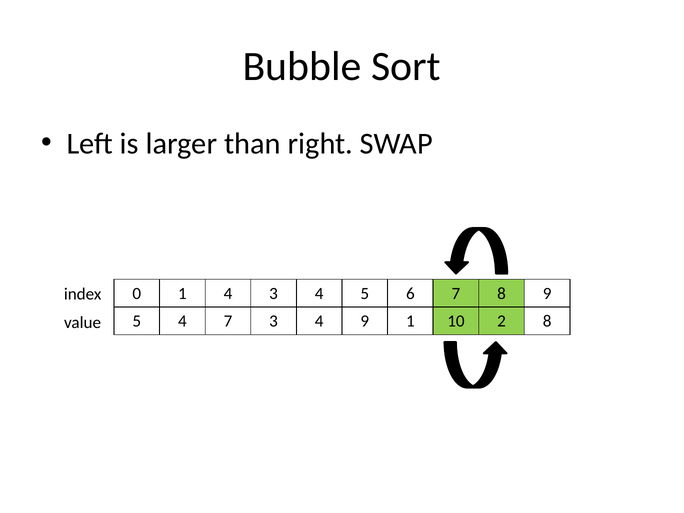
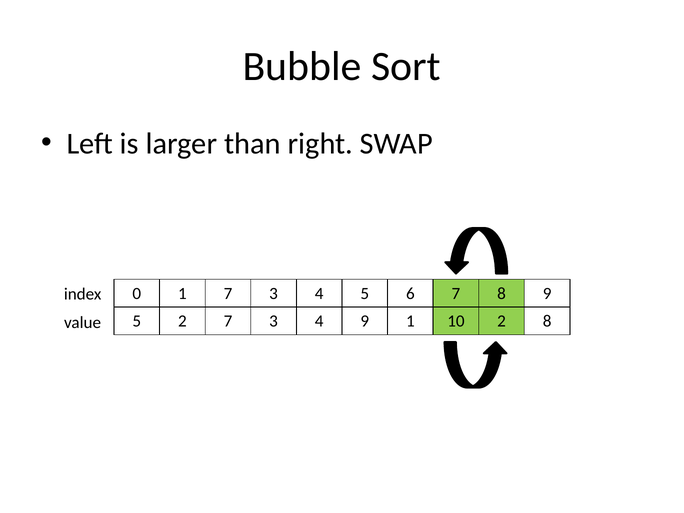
1 4: 4 -> 7 (228, 293)
5 4: 4 -> 2 (182, 321)
